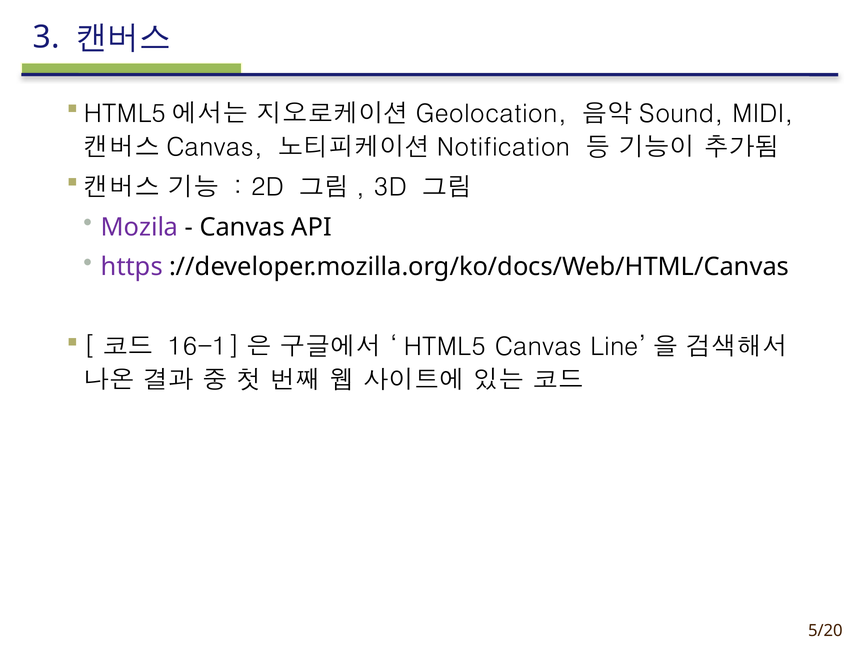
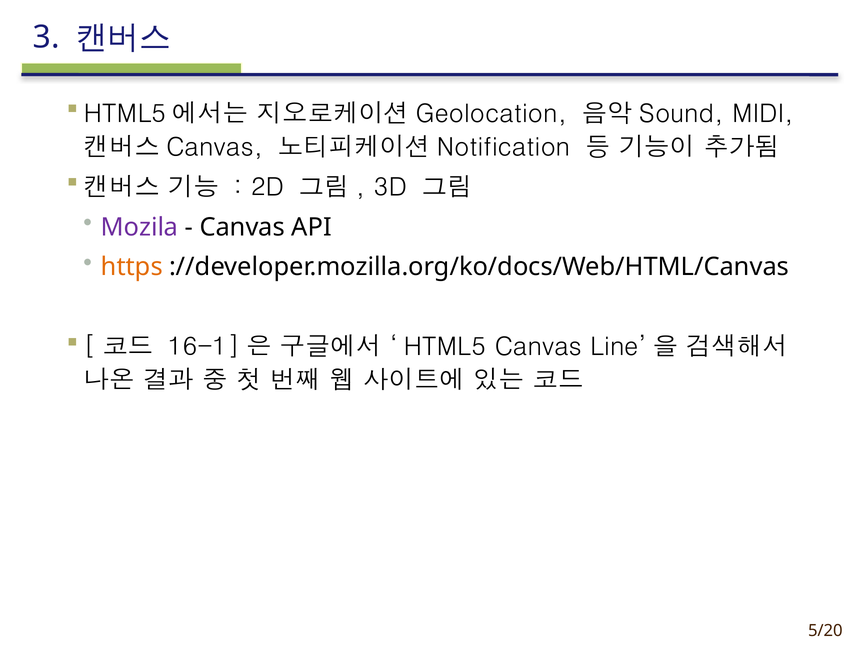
https colour: purple -> orange (132, 267)
